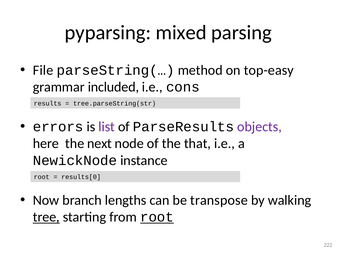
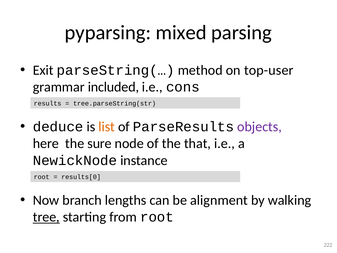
File: File -> Exit (43, 70)
top-easy: top-easy -> top-user (269, 70)
errors: errors -> deduce (58, 127)
list colour: purple -> orange (107, 127)
next: next -> sure (100, 143)
transpose: transpose -> alignment (219, 200)
root underline: present -> none (157, 217)
